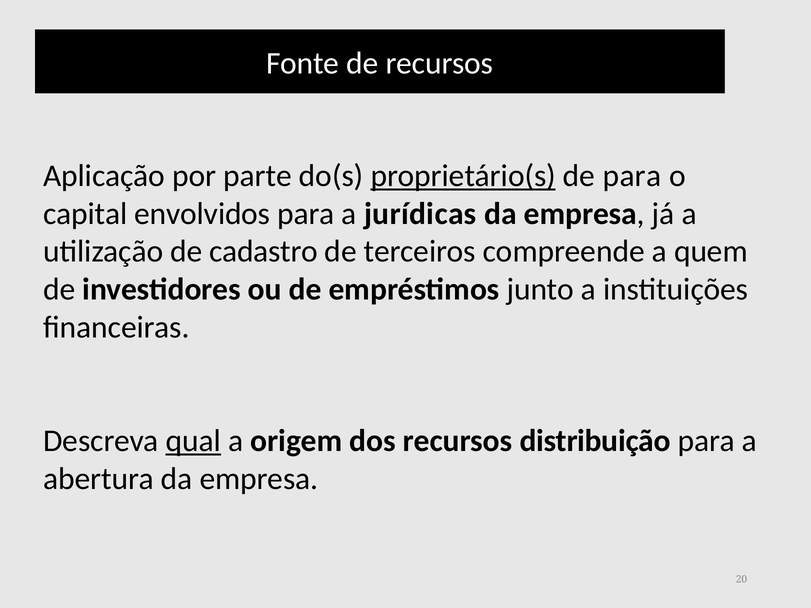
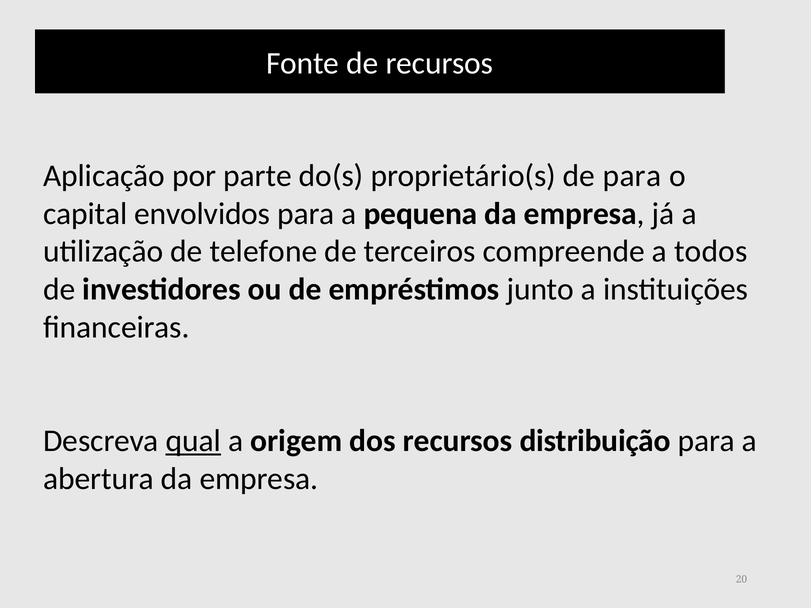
proprietário(s underline: present -> none (463, 176)
jurídicas: jurídicas -> pequena (421, 214)
cadastro: cadastro -> telefone (263, 252)
quem: quem -> todos (711, 252)
